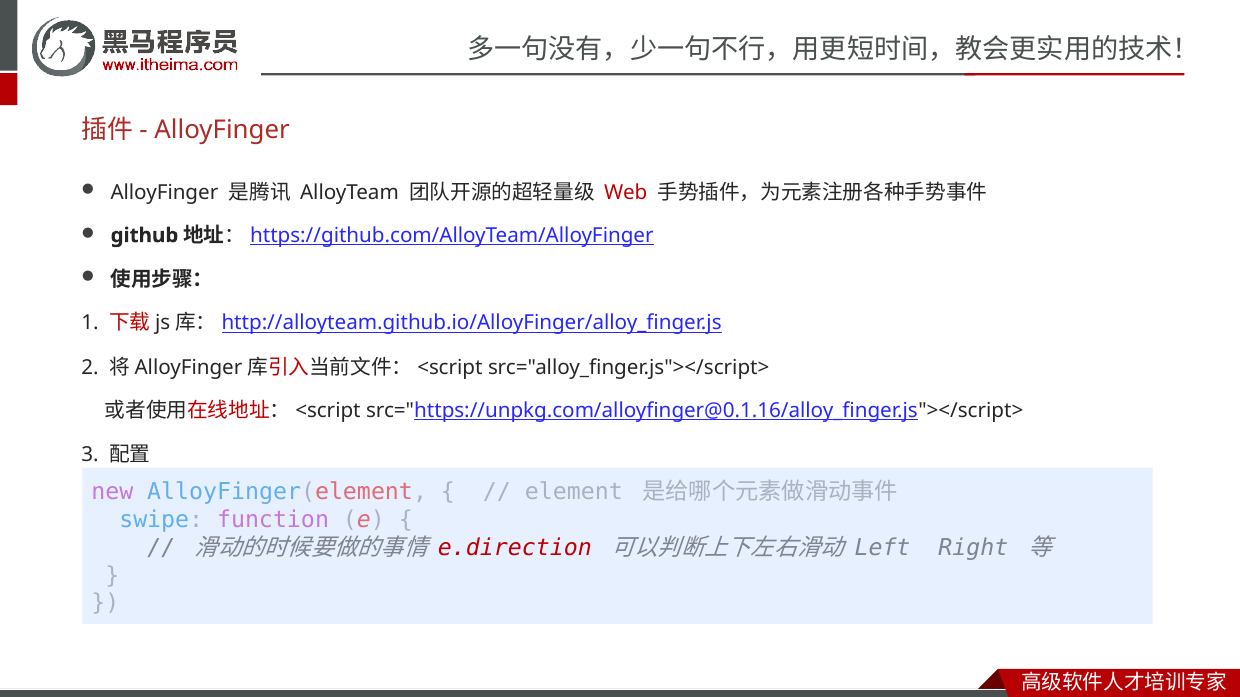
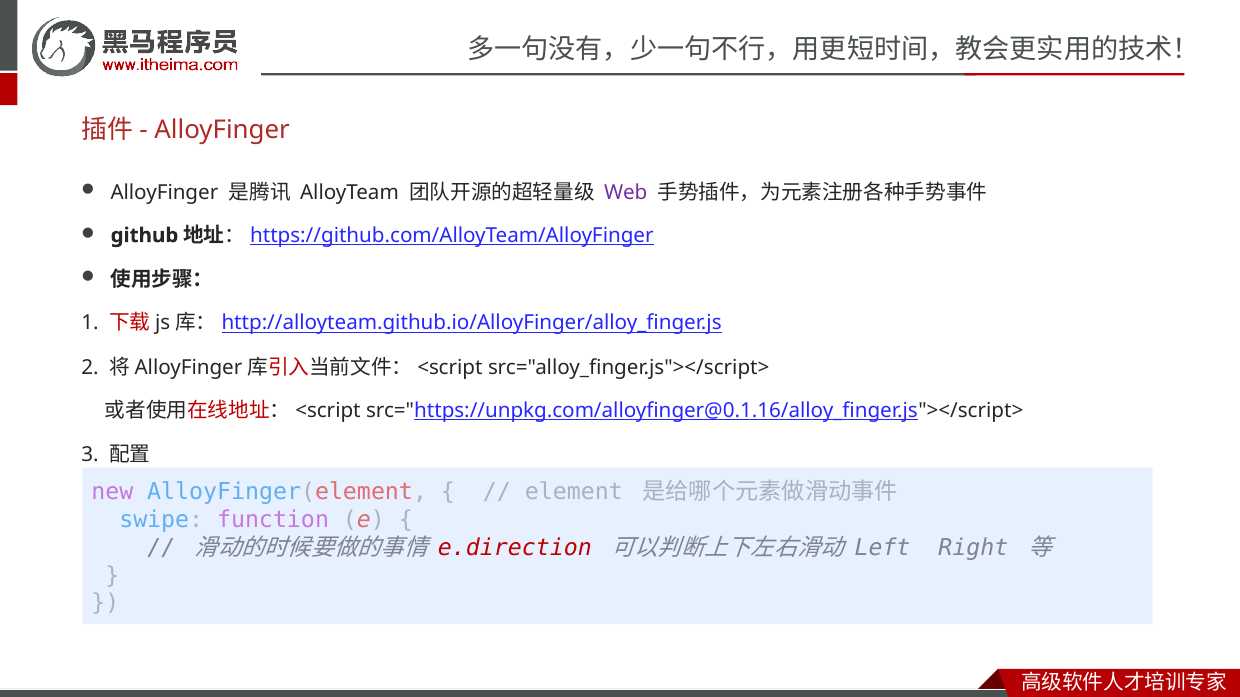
Web colour: red -> purple (626, 193)
